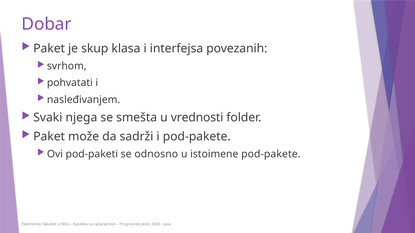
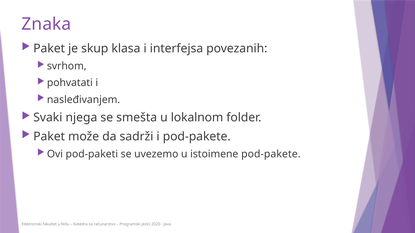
Dobar: Dobar -> Znaka (46, 24)
vrednosti: vrednosti -> lokalnom (197, 118)
odnosno: odnosno -> uvezemo (156, 154)
